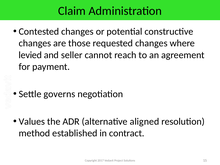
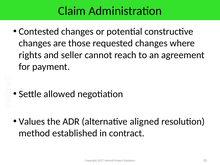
levied: levied -> rights (30, 55)
governs: governs -> allowed (59, 94)
